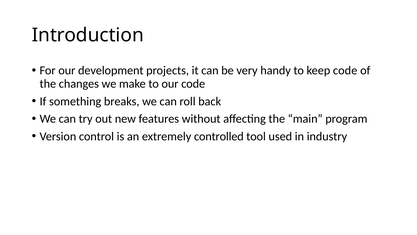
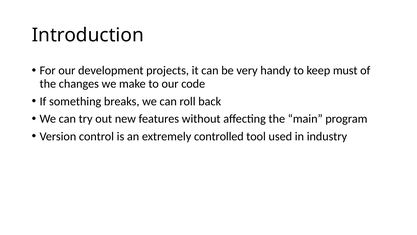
keep code: code -> must (345, 71)
